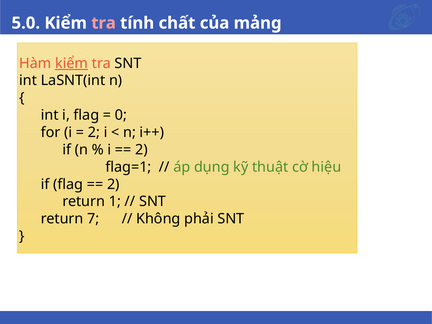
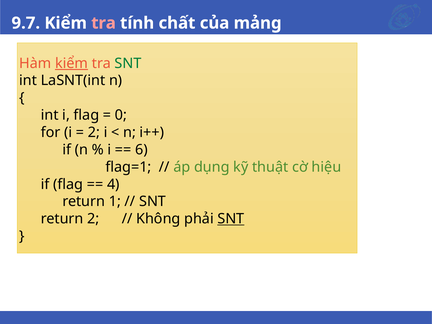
5.0: 5.0 -> 9.7 (26, 23)
SNT colour: black -> green (128, 63)
2: 2 -> 6 (141, 150)
2: 2 -> 4 (113, 184)
return 7: 7 -> 2 (93, 219)
SNT underline: none -> present (231, 219)
